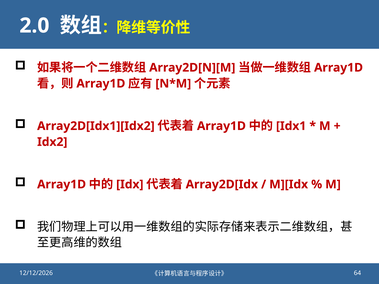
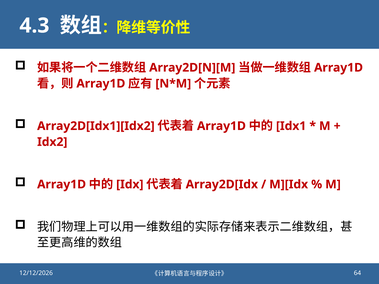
2.0: 2.0 -> 4.3 (34, 26)
